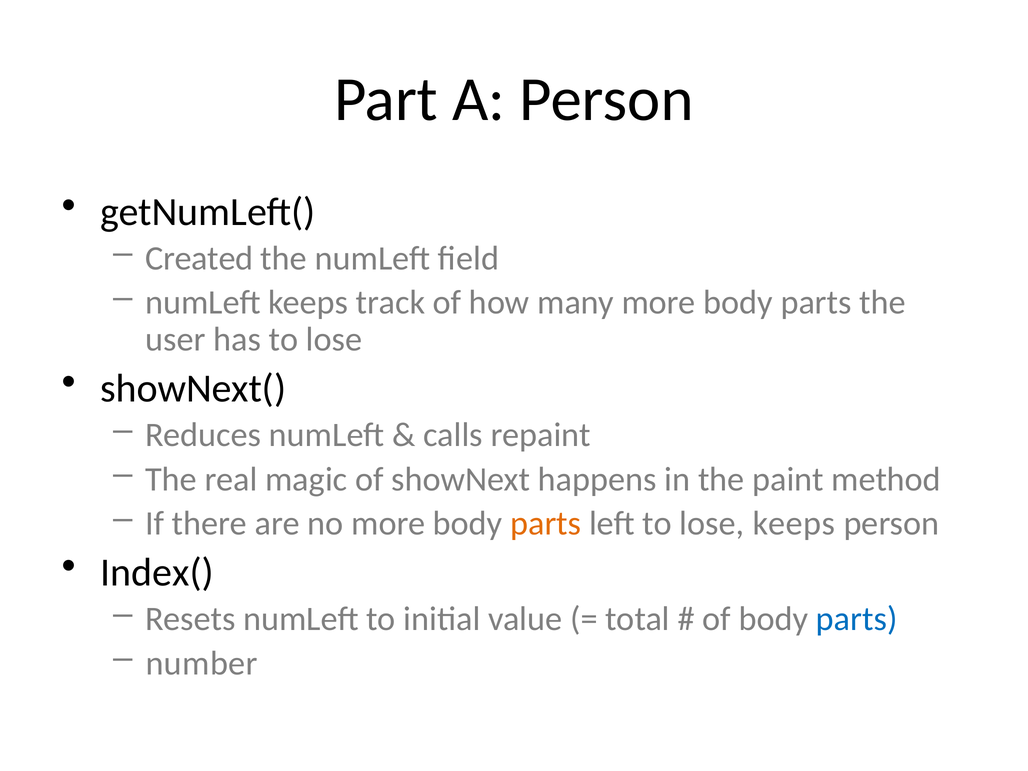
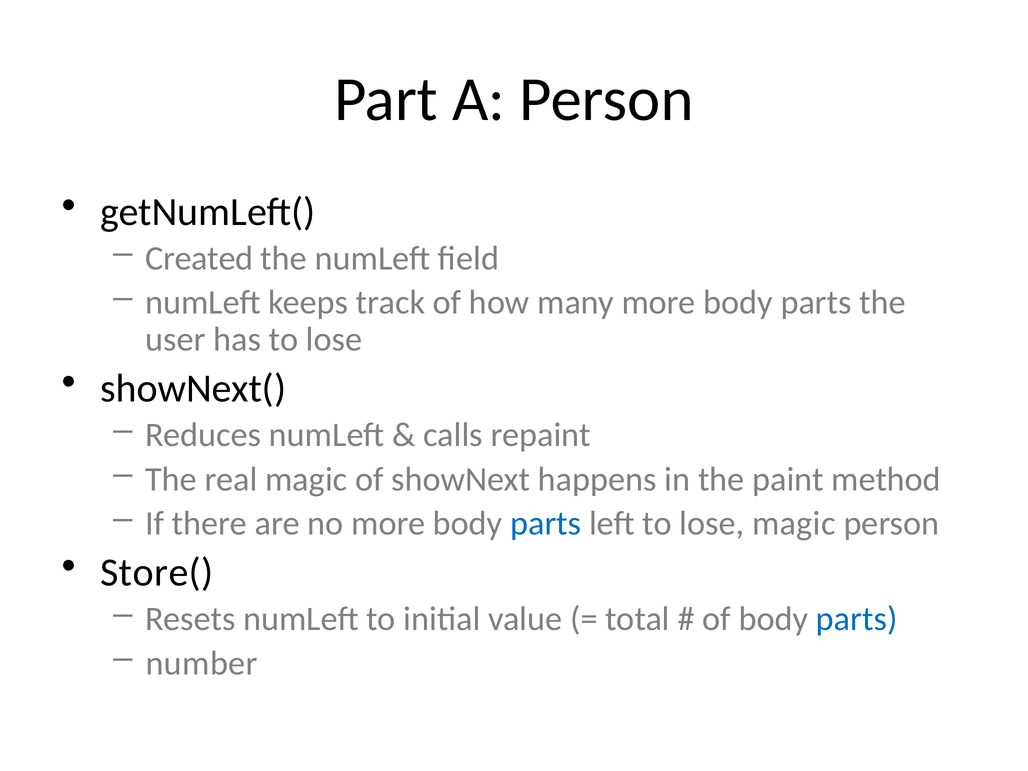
parts colour: orange -> blue (546, 524)
lose keeps: keeps -> magic (794, 524)
Index(: Index( -> Store( (157, 573)
